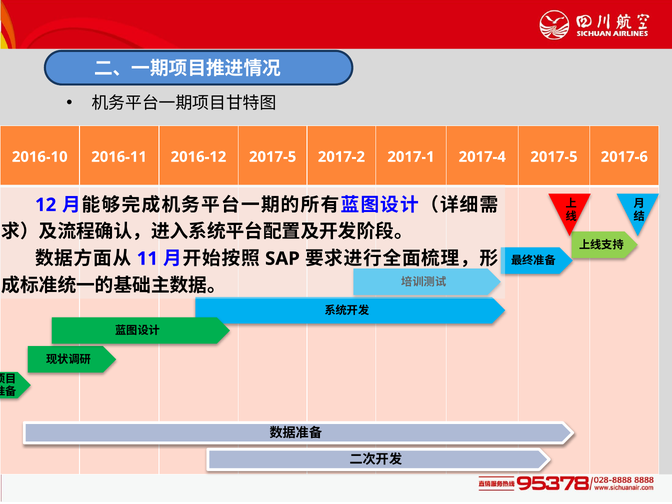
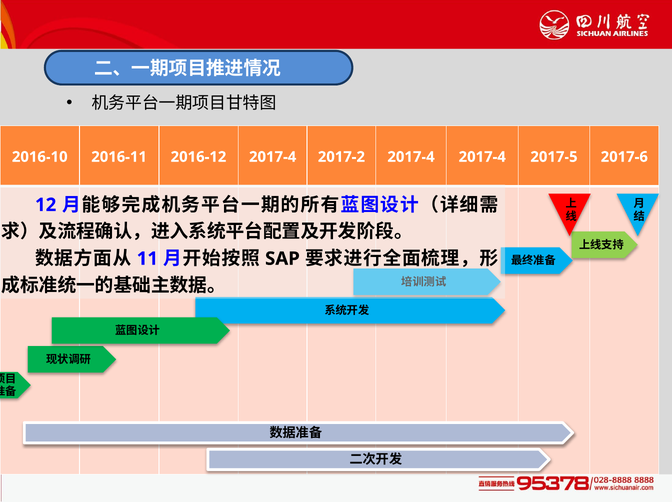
2016-12 2017-5: 2017-5 -> 2017-4 (273, 157)
2017-2 2017-1: 2017-1 -> 2017-4 (411, 157)
